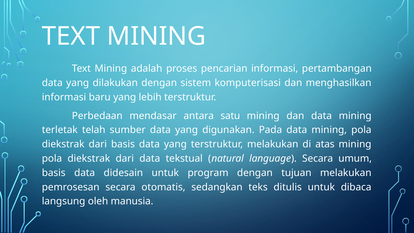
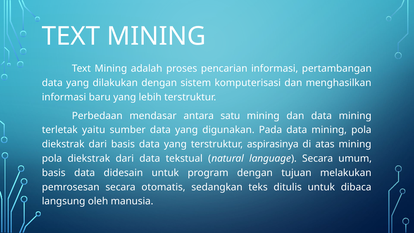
telah: telah -> yaitu (94, 130)
terstruktur melakukan: melakukan -> aspirasinya (273, 144)
